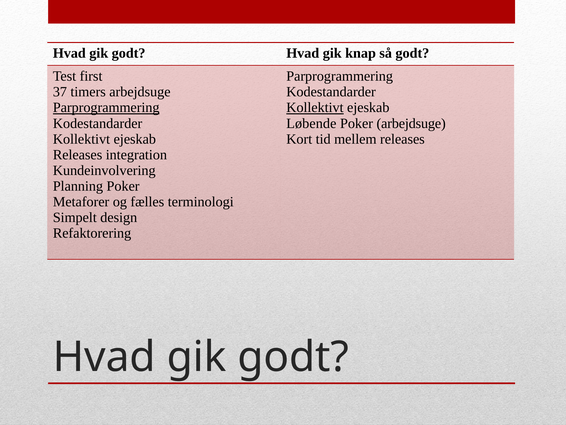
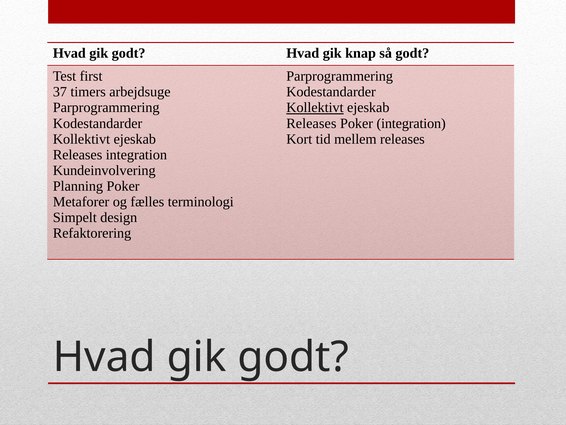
Parprogrammering underline: present -> none (106, 108)
Løbende: Løbende -> Releases (311, 123)
Poker arbejdsuge: arbejdsuge -> integration (411, 123)
